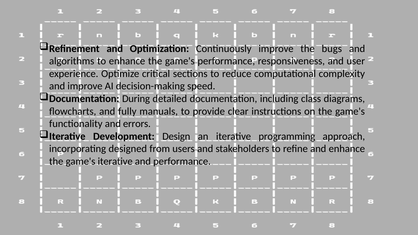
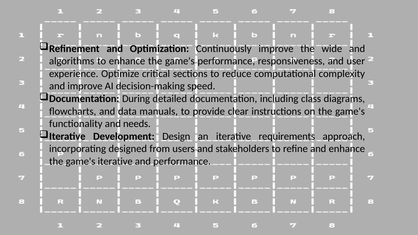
bugs: bugs -> wide (332, 49)
fully: fully -> data (127, 111)
errors: errors -> needs (137, 124)
programming: programming -> requirements (287, 136)
